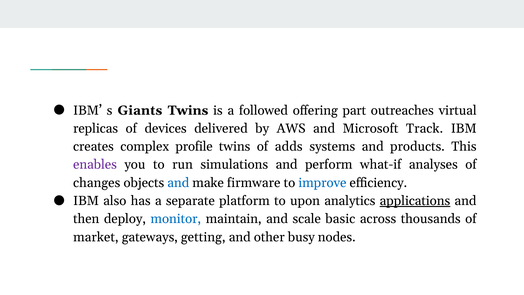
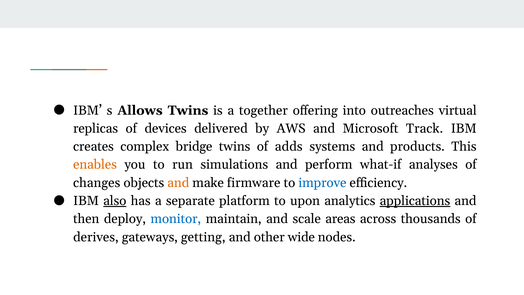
Giants: Giants -> Allows (140, 110)
followed: followed -> together (263, 110)
part: part -> into (354, 110)
profile: profile -> bridge (194, 146)
enables colour: purple -> orange (95, 165)
and colour: blue -> orange (178, 183)
also underline: none -> present (115, 201)
basic: basic -> areas (340, 219)
market: market -> derives (96, 237)
busy: busy -> wide (301, 237)
